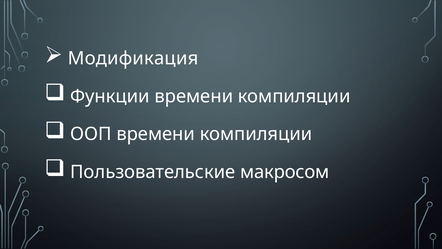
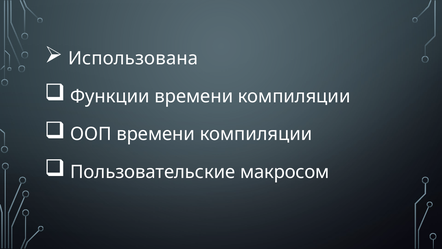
Модификация: Модификация -> Использована (133, 58)
